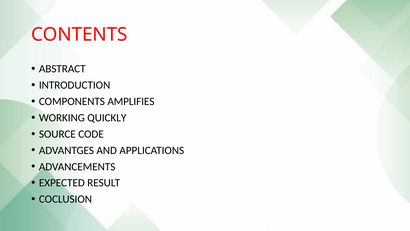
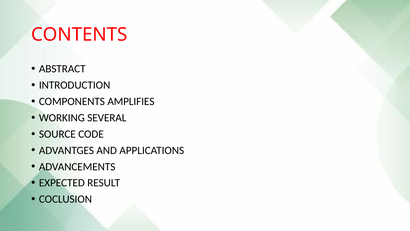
QUICKLY: QUICKLY -> SEVERAL (107, 118)
